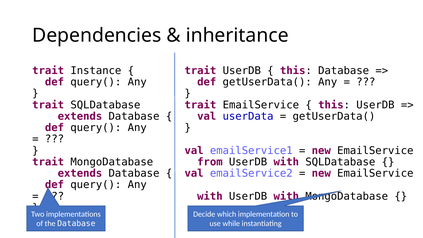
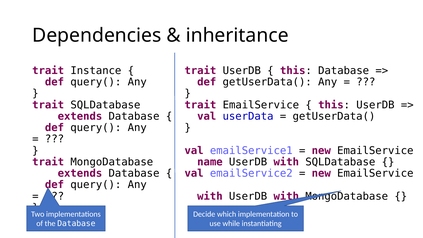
from: from -> name (210, 162)
